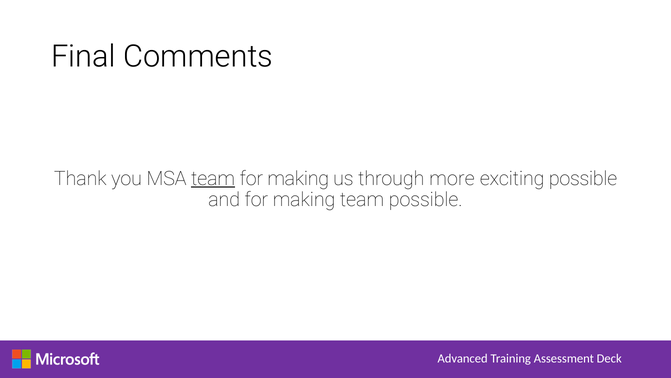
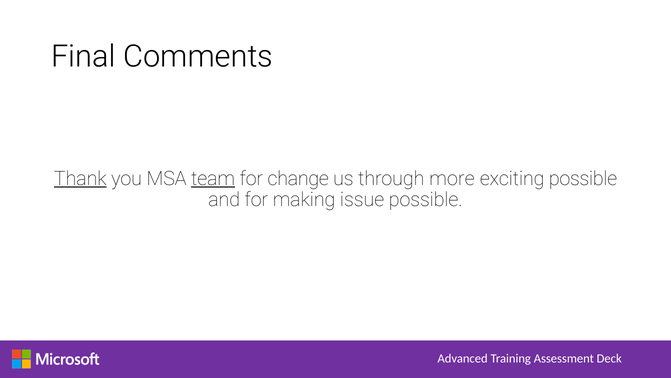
Thank underline: none -> present (80, 178)
making: making -> change (298, 178)
making team: team -> issue (362, 200)
